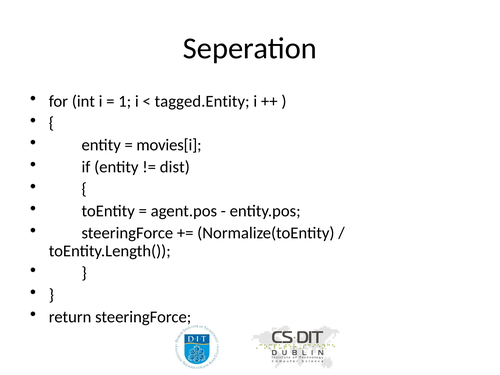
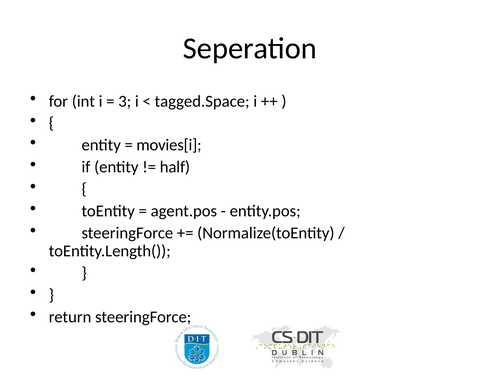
1: 1 -> 3 (125, 101)
tagged.Entity: tagged.Entity -> tagged.Space (202, 101)
dist: dist -> half (175, 167)
